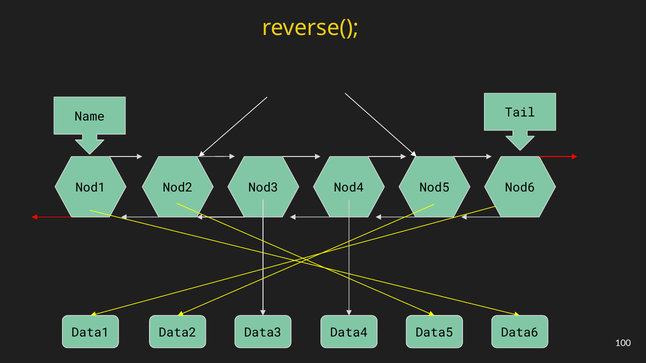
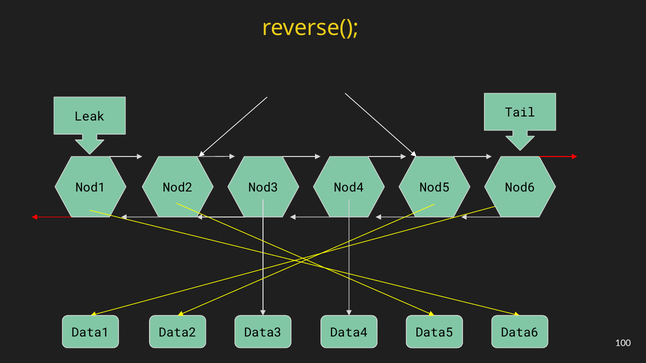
Name: Name -> Leak (90, 117)
